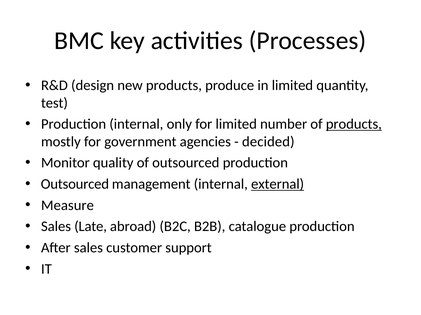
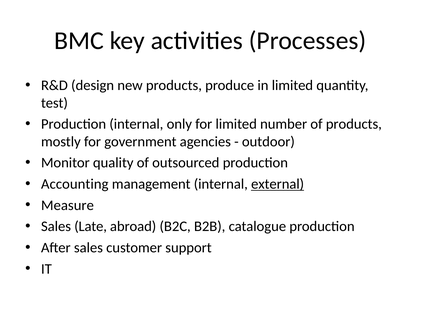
products underline: present -> none (354, 124)
decided: decided -> outdoor (268, 142)
Outsourced: Outsourced -> Accounting (75, 184)
